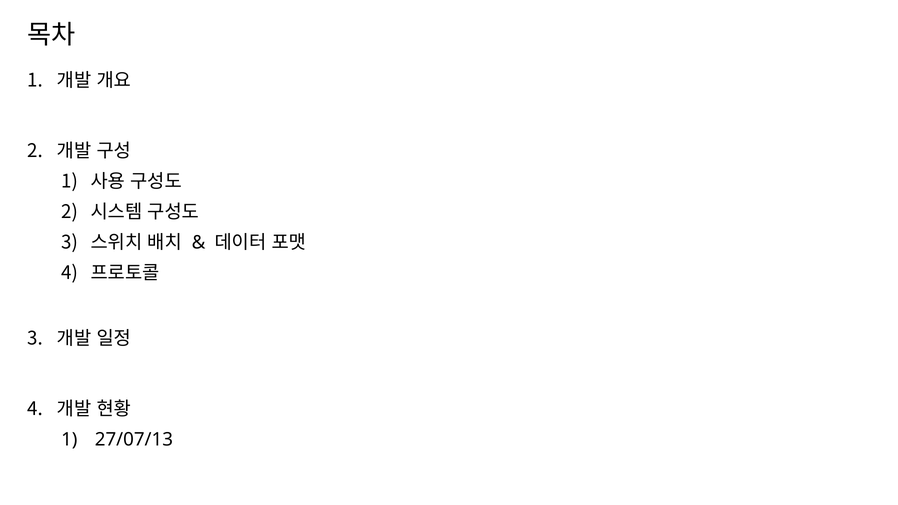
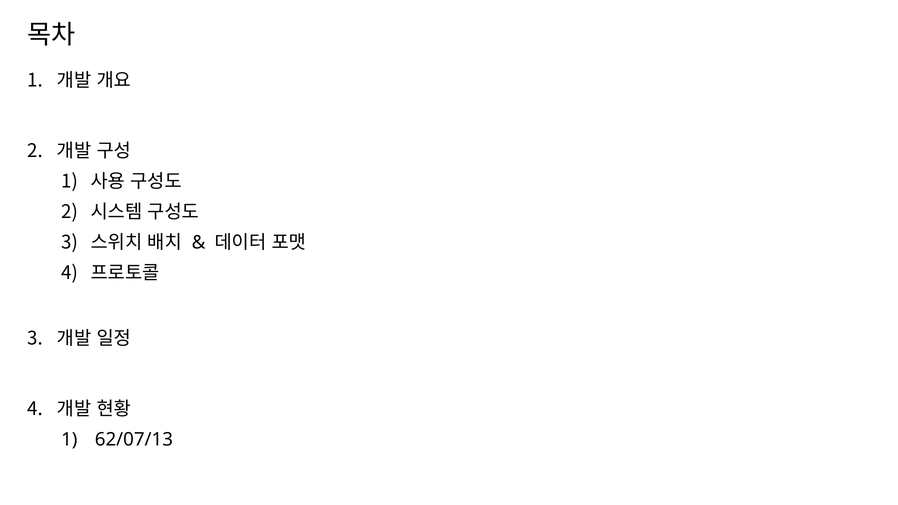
27/07/13: 27/07/13 -> 62/07/13 (134, 440)
